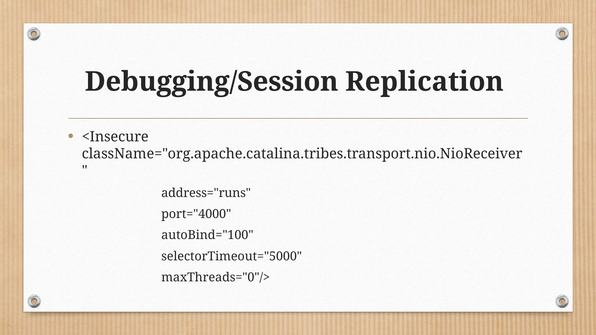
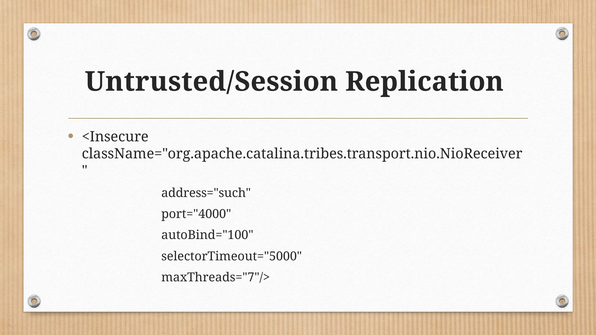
Debugging/Session: Debugging/Session -> Untrusted/Session (211, 82)
address="runs: address="runs -> address="such (206, 193)
maxThreads="0"/>: maxThreads="0"/> -> maxThreads="7"/> (216, 278)
